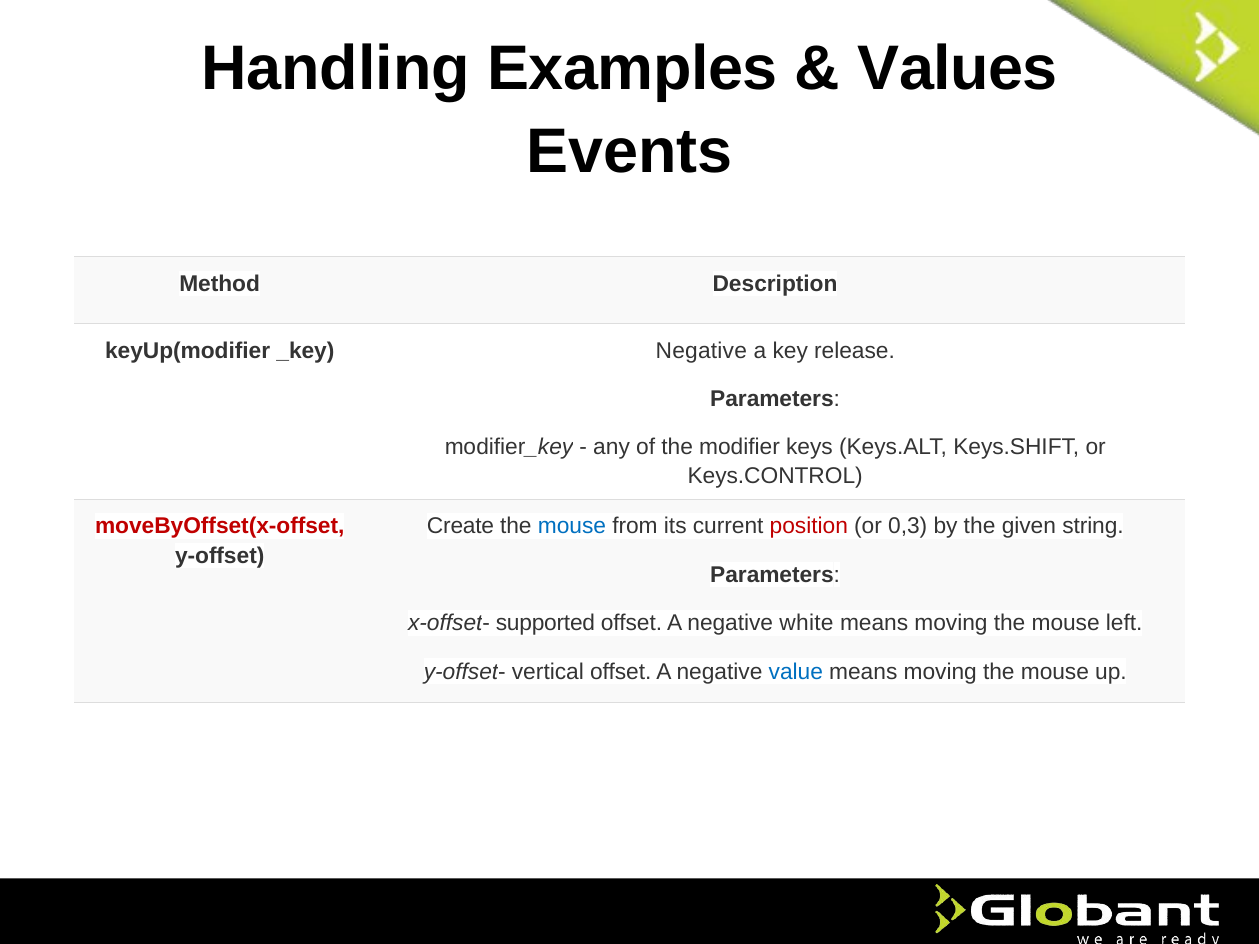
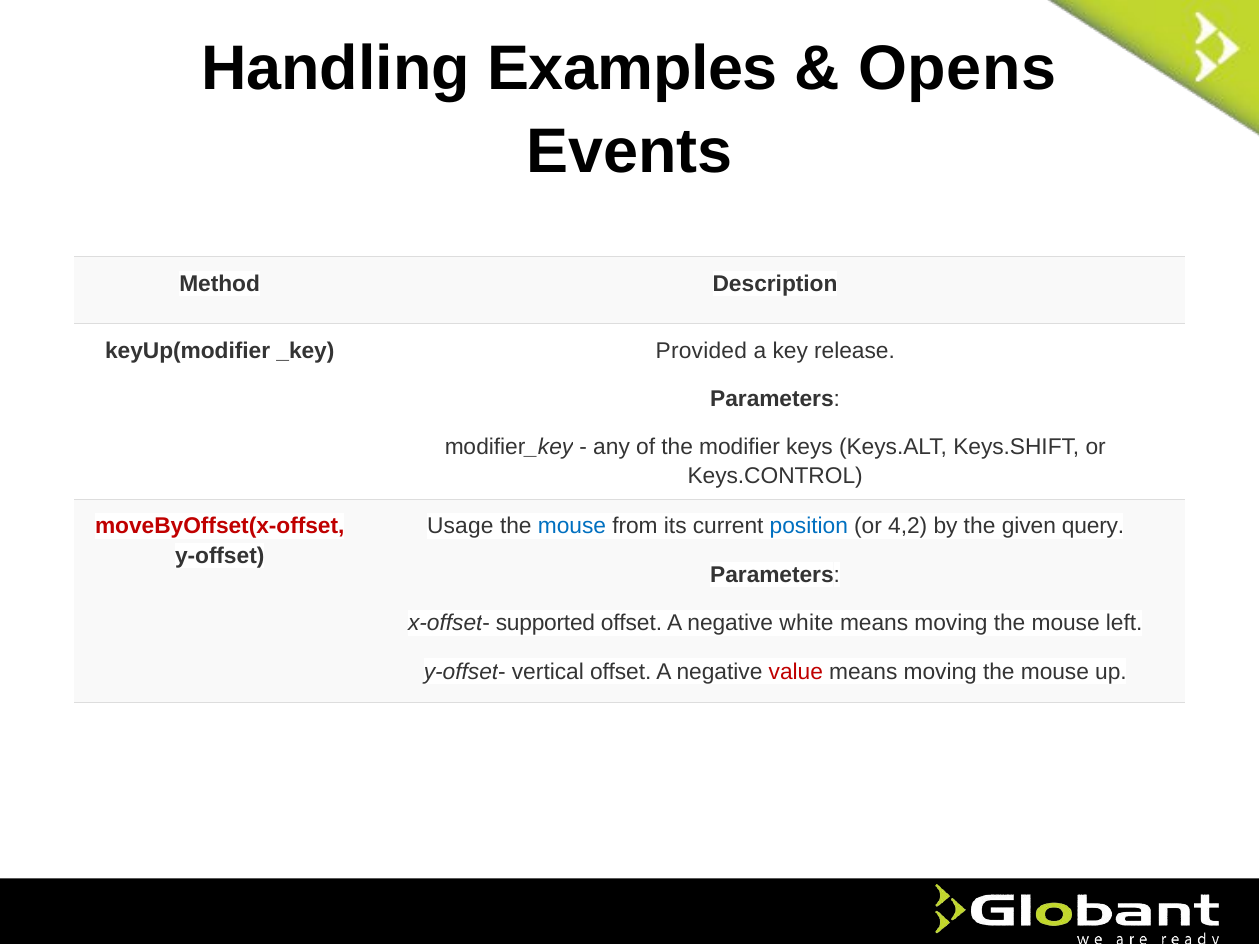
Values: Values -> Opens (957, 69)
Negative: Negative -> Provided (701, 351)
Create: Create -> Usage (460, 527)
position colour: red -> blue (809, 527)
0,3: 0,3 -> 4,2 (908, 527)
string: string -> query (1093, 527)
value colour: blue -> red (796, 672)
